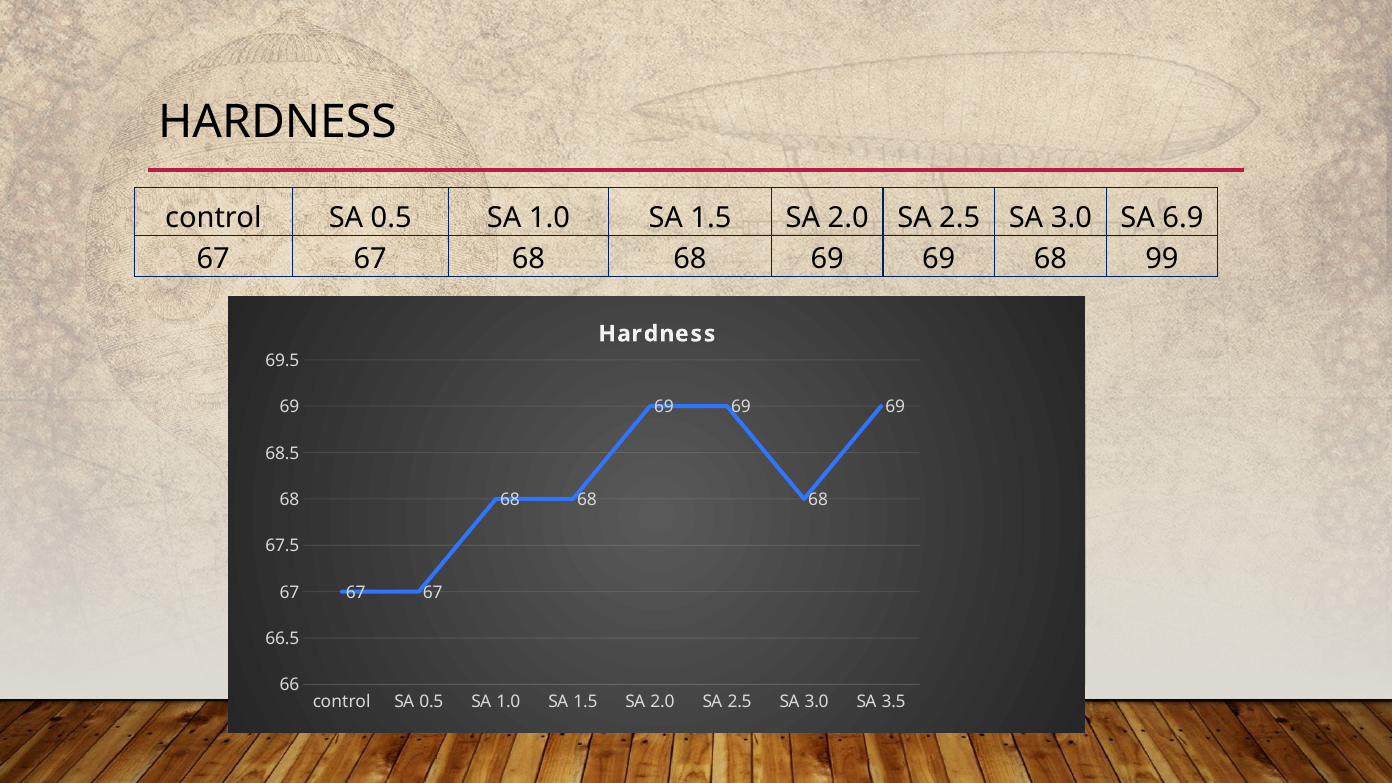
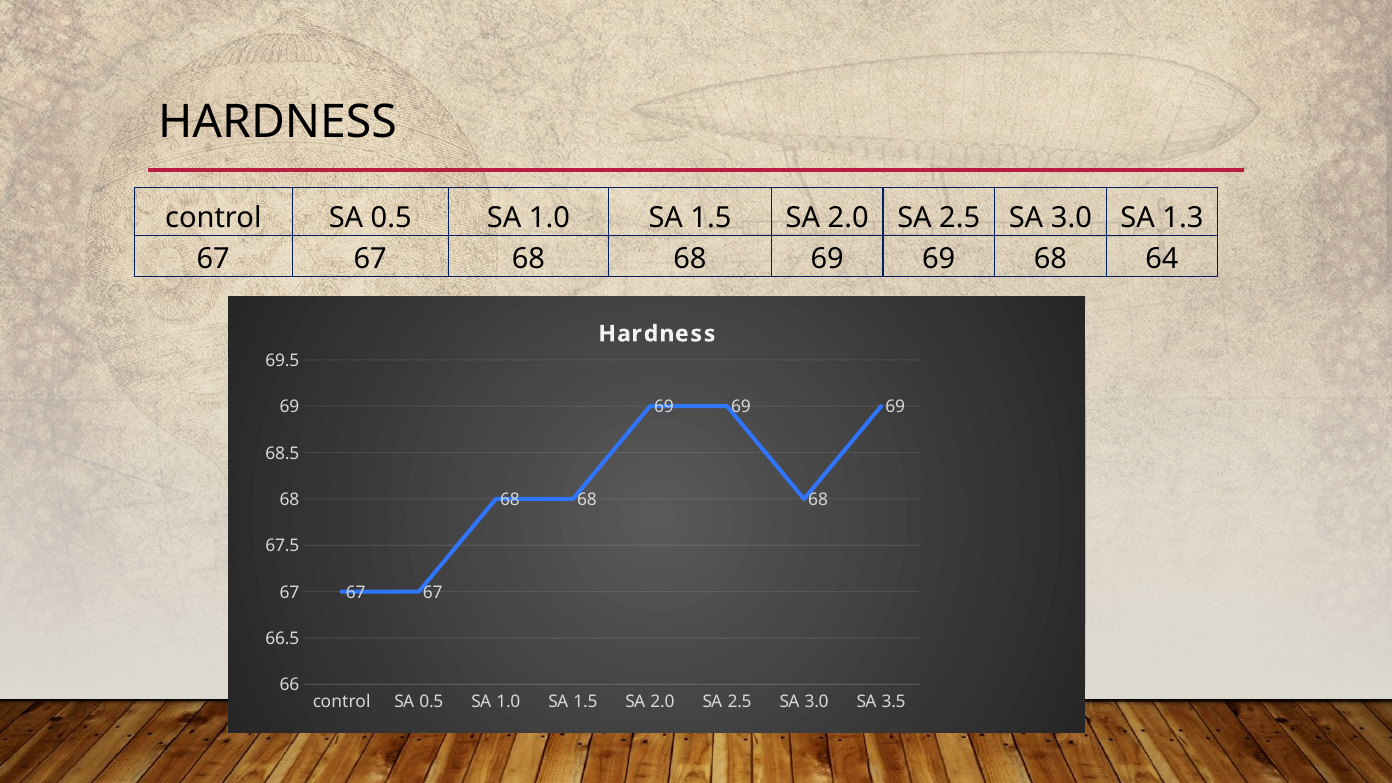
6.9: 6.9 -> 1.3 (1183, 218)
99: 99 -> 64 (1162, 259)
